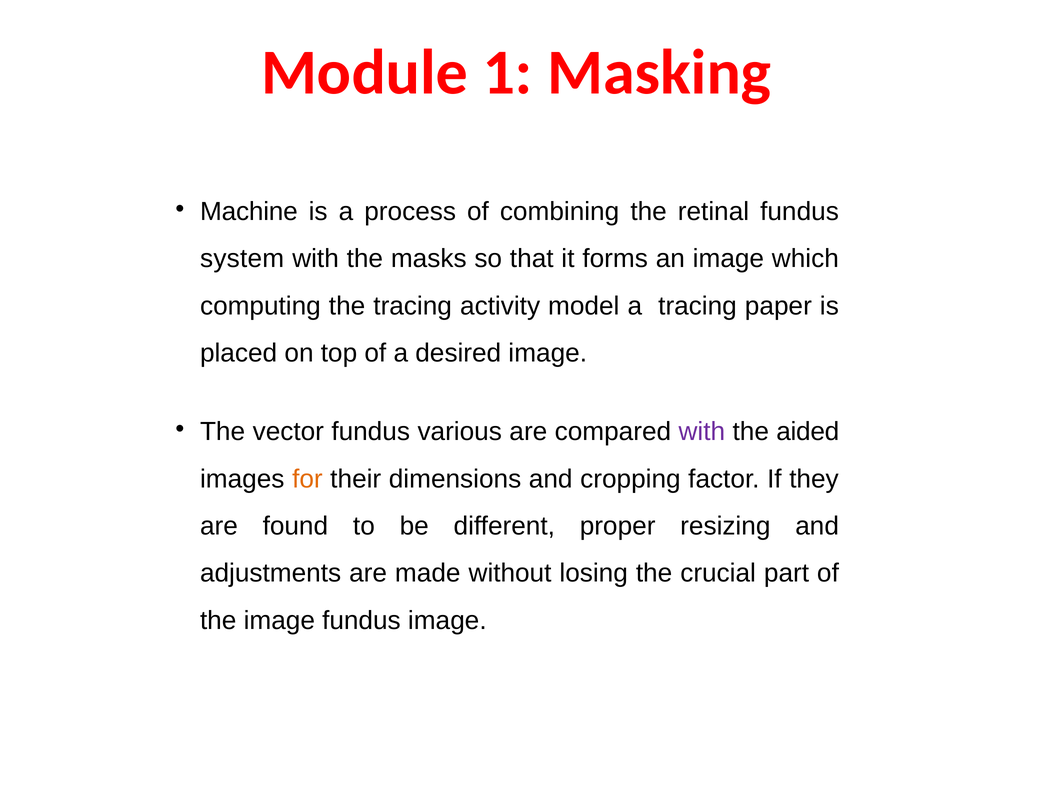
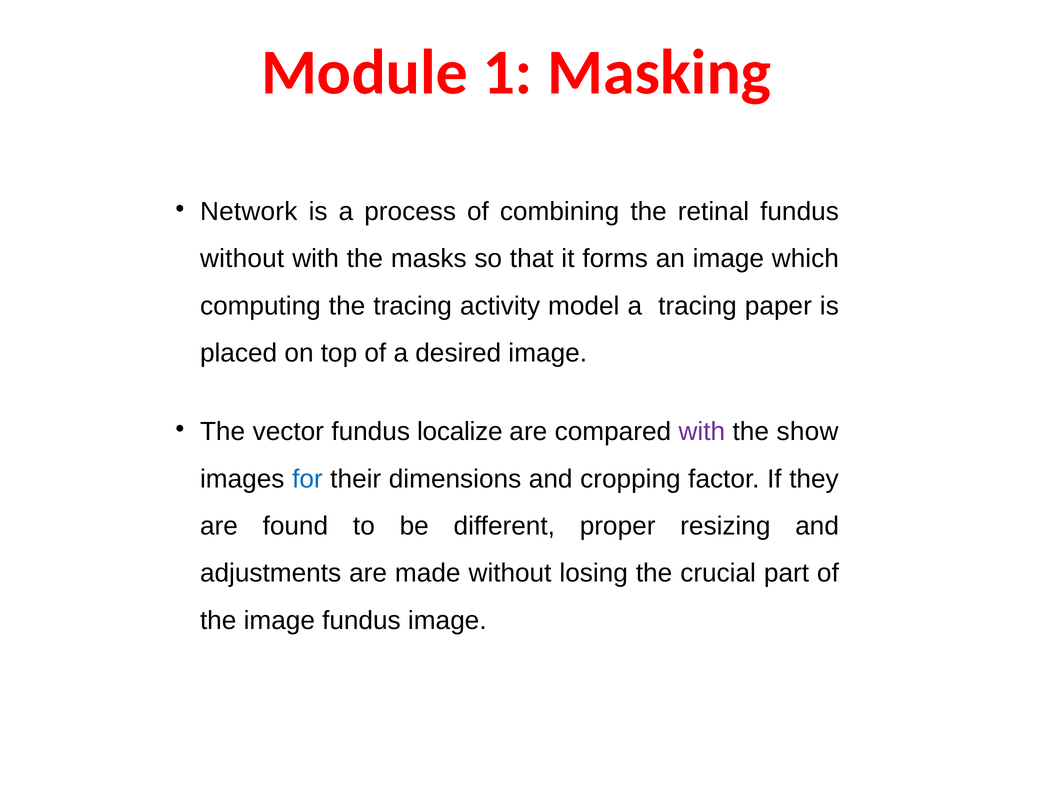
Machine: Machine -> Network (249, 212)
system: system -> without (242, 259)
various: various -> localize (460, 432)
aided: aided -> show (808, 432)
for colour: orange -> blue (307, 479)
